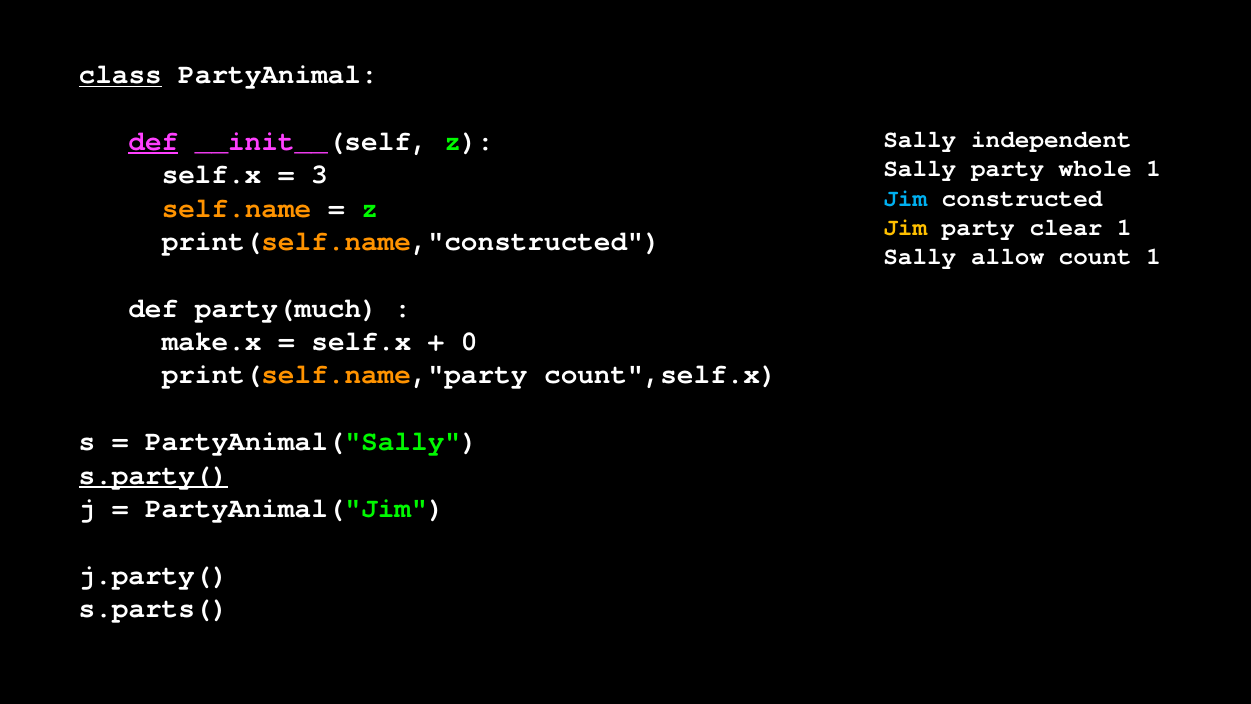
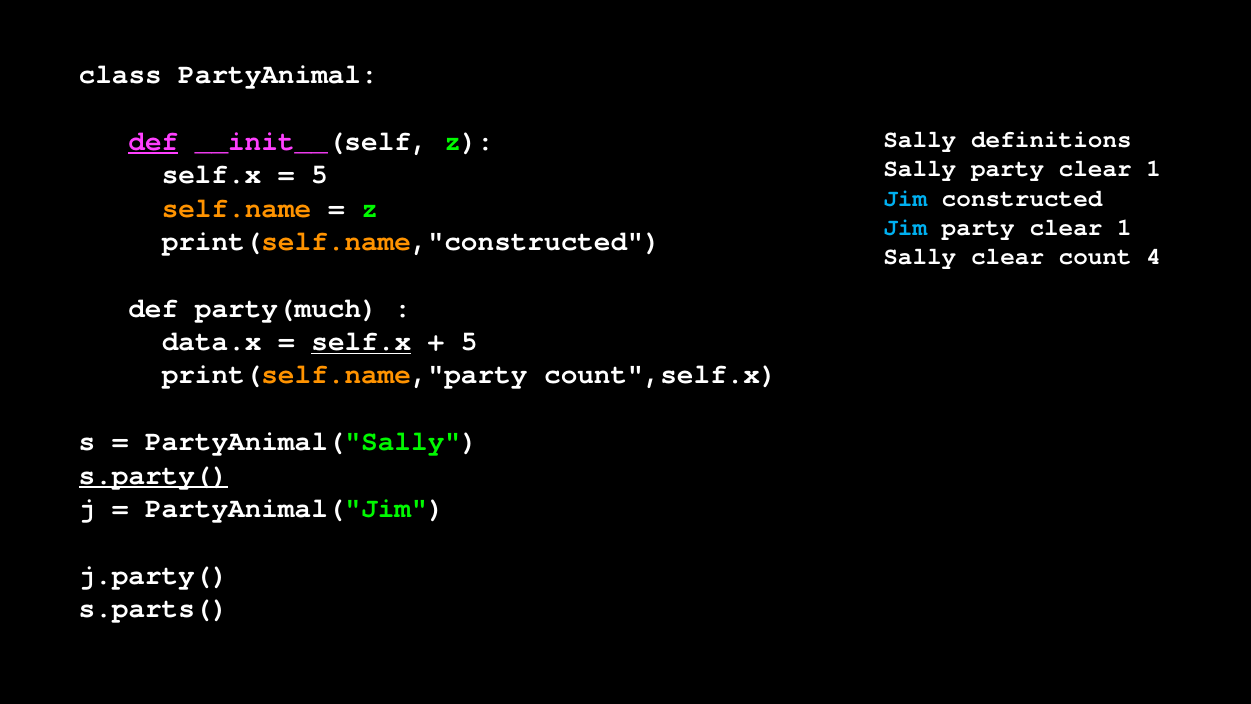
class underline: present -> none (120, 75)
independent: independent -> definitions (1051, 139)
Sally party whole: whole -> clear (1095, 169)
3: 3 -> 5 (320, 175)
Jim colour: yellow -> light blue (905, 227)
Sally allow: allow -> clear (1008, 256)
count 1: 1 -> 4 (1154, 256)
make.x: make.x -> data.x (212, 341)
self.x underline: none -> present (361, 341)
0: 0 -> 5 (469, 341)
